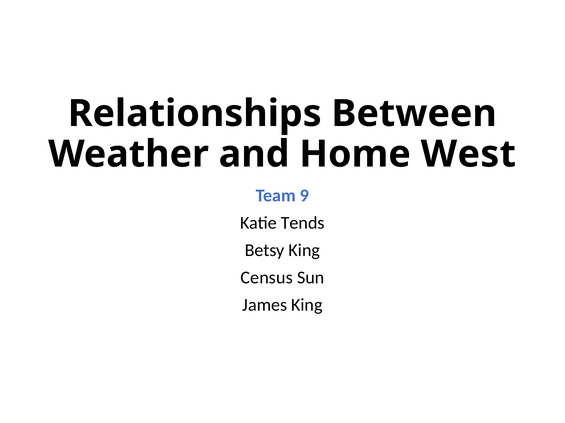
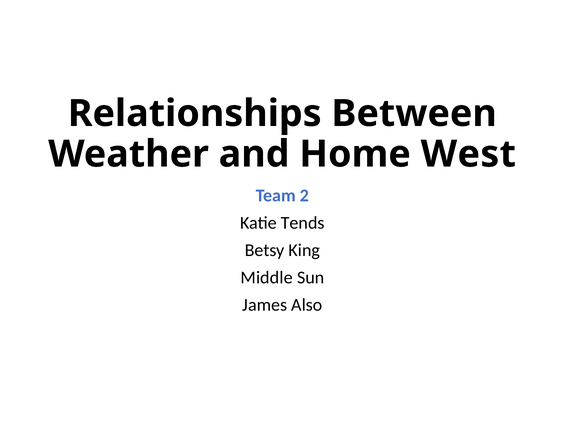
9: 9 -> 2 (305, 196)
Census: Census -> Middle (267, 278)
James King: King -> Also (307, 305)
